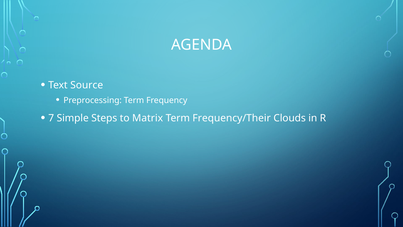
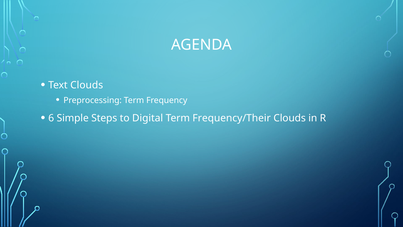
Text Source: Source -> Clouds (87, 85)
7: 7 -> 6 (51, 118)
Matrix: Matrix -> Digital (148, 118)
